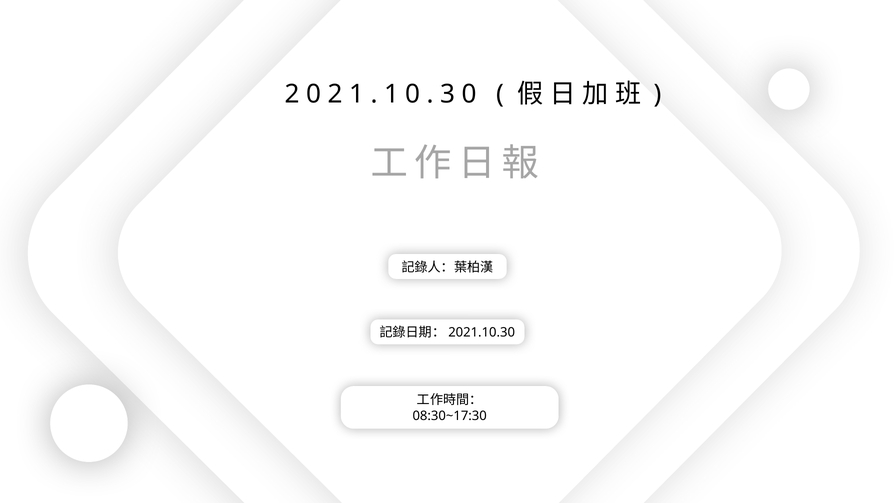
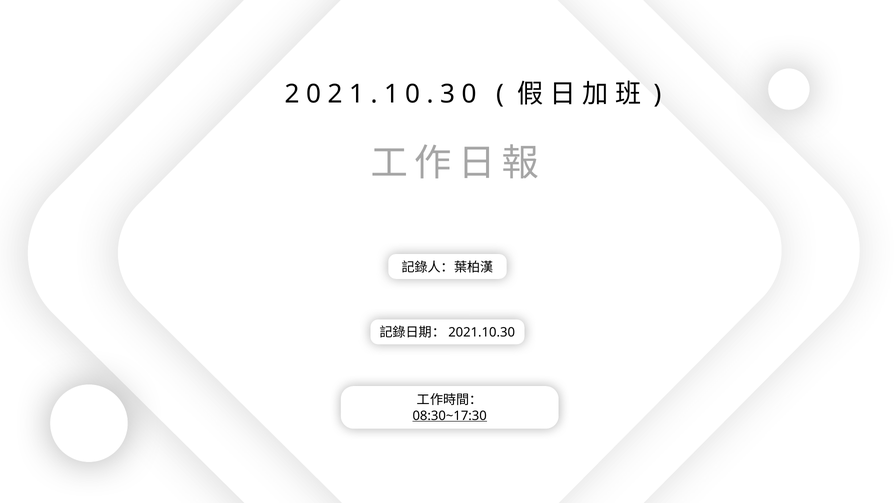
08:30~17:30 underline: none -> present (450, 416)
